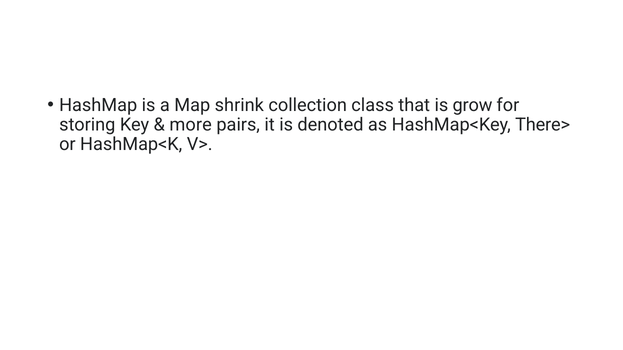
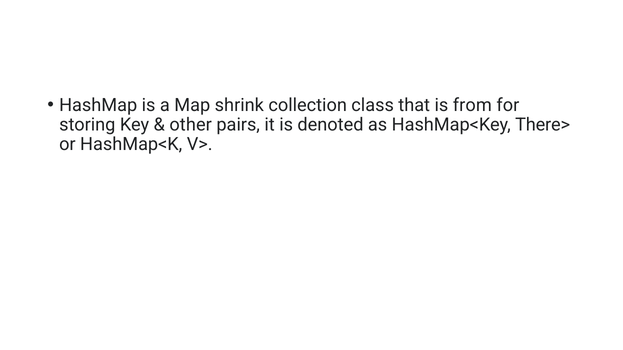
grow: grow -> from (472, 105)
more: more -> other (191, 125)
